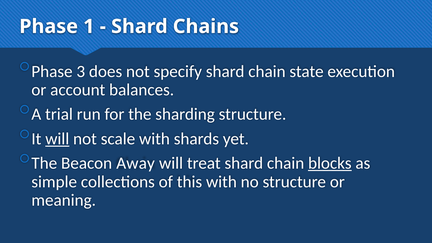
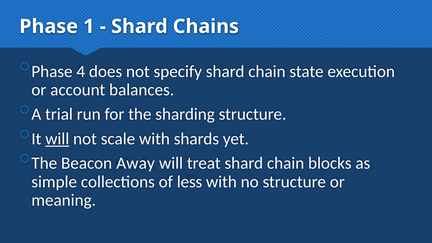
3: 3 -> 4 (81, 71)
blocks underline: present -> none (330, 163)
this: this -> less (190, 182)
